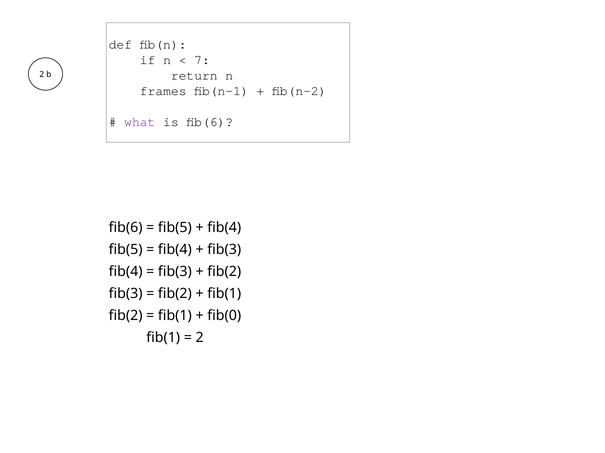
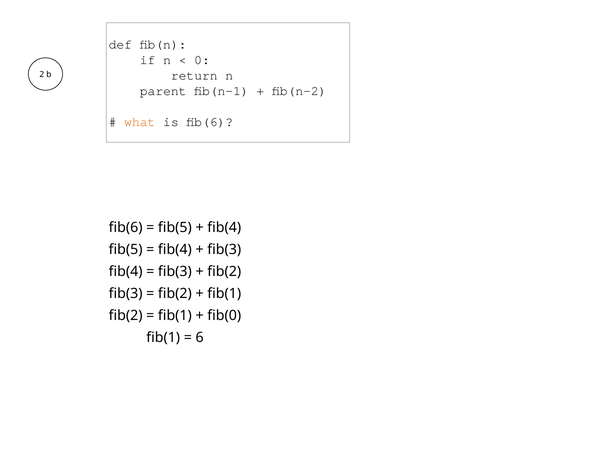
7: 7 -> 0 (202, 60)
frames: frames -> parent (163, 91)
what colour: purple -> orange (140, 122)
2: 2 -> 6 (200, 338)
